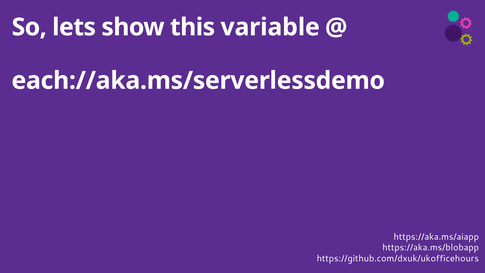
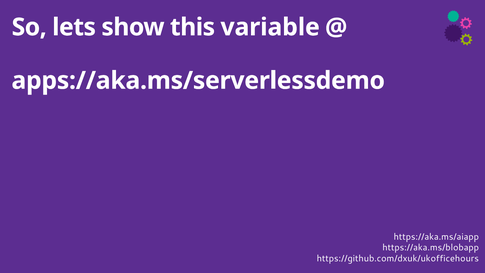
each://aka.ms/serverlessdemo: each://aka.ms/serverlessdemo -> apps://aka.ms/serverlessdemo (198, 81)
